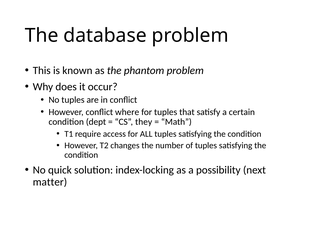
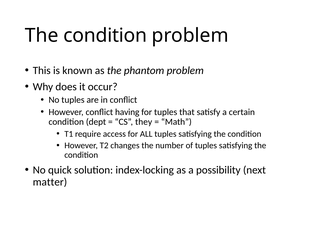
database: database -> condition (105, 35)
where: where -> having (127, 112)
